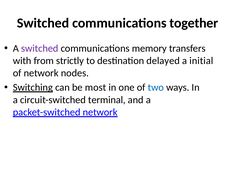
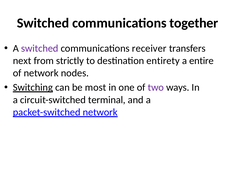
memory: memory -> receiver (149, 48)
with: with -> next (22, 61)
delayed: delayed -> entirety (163, 61)
initial: initial -> entire (201, 61)
two colour: blue -> purple (156, 88)
